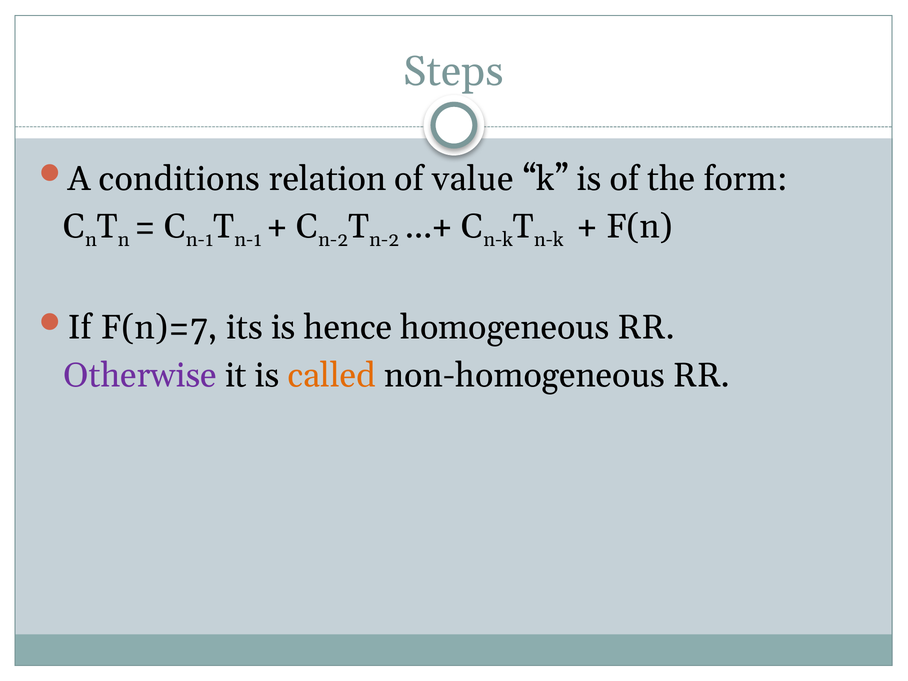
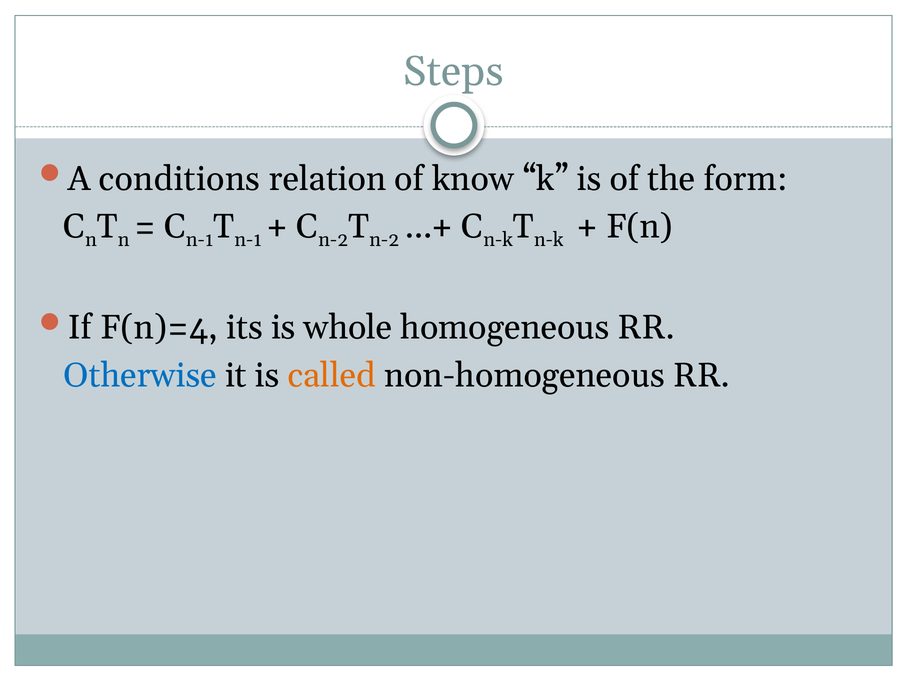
value: value -> know (473, 179)
F(n)=7: F(n)=7 -> F(n)=4 (159, 328)
hence: hence -> whole (348, 328)
Otherwise colour: purple -> blue (140, 375)
